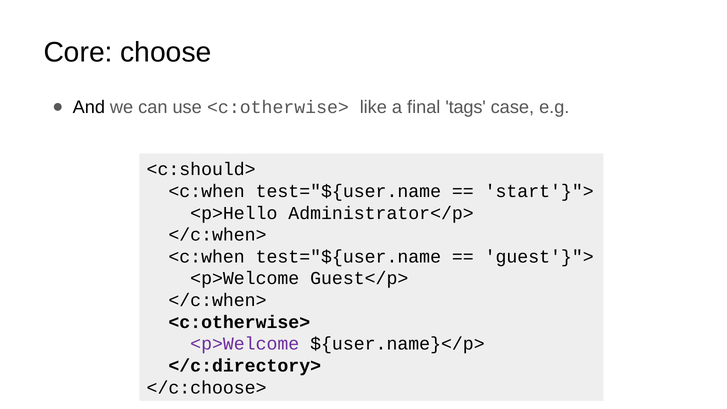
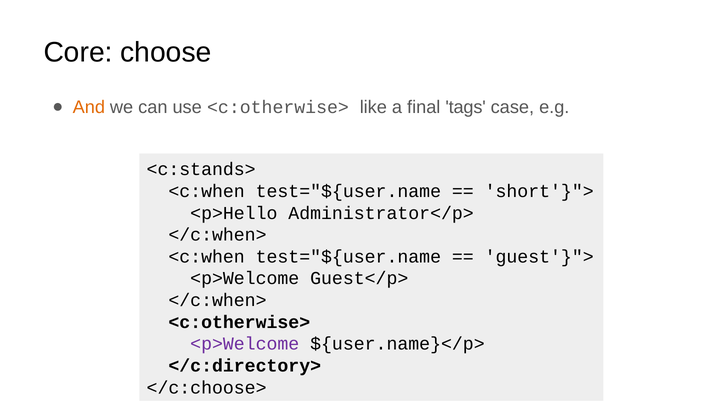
And colour: black -> orange (89, 107)
<c:should>: <c:should> -> <c:stands> (201, 169)
start'}">: start'}"> -> short'}"> (539, 191)
